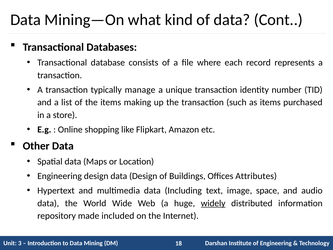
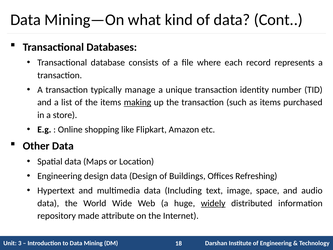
making underline: none -> present (138, 102)
Attributes: Attributes -> Refreshing (256, 176)
included: included -> attribute (118, 216)
